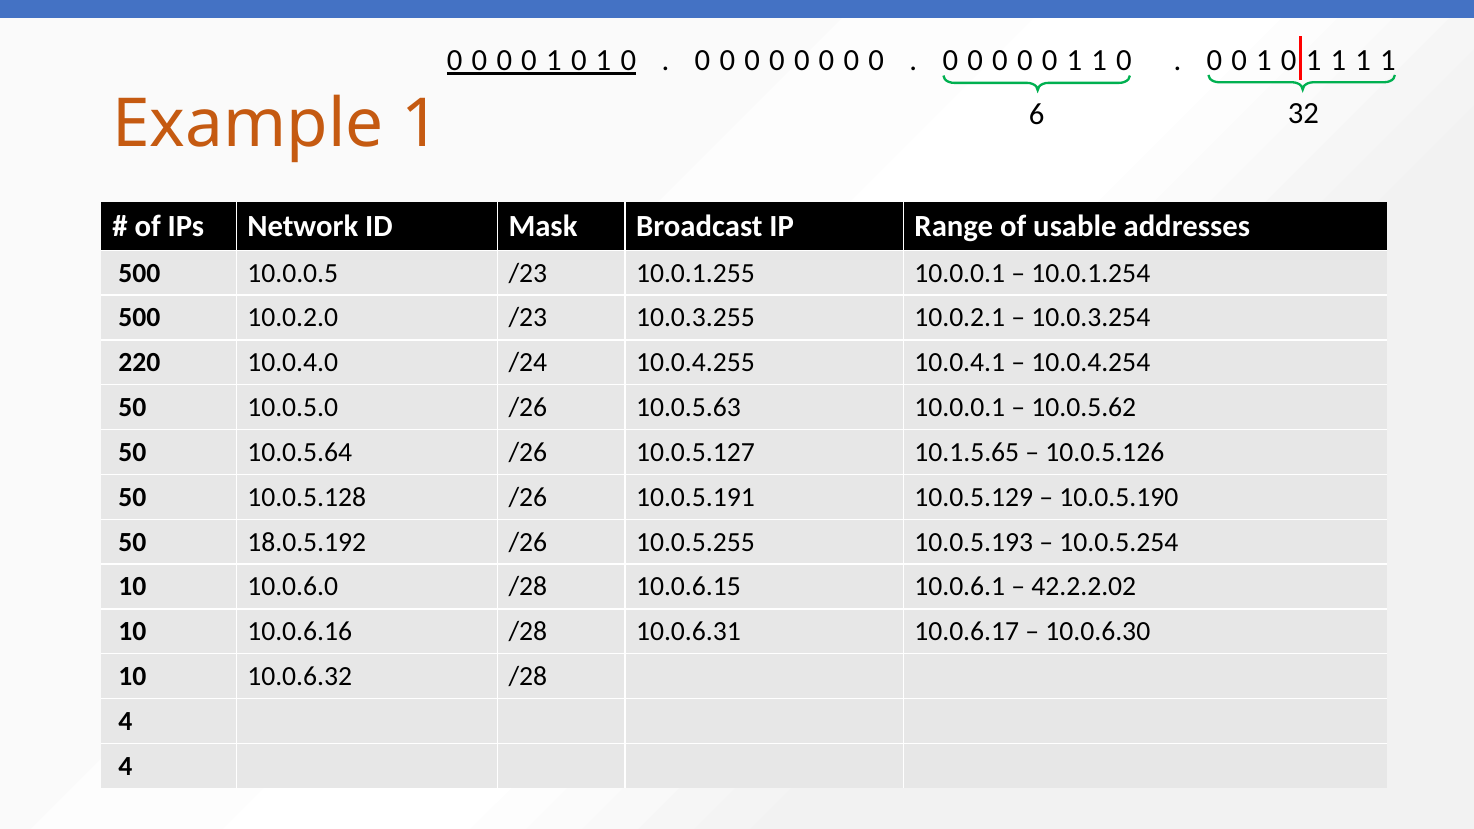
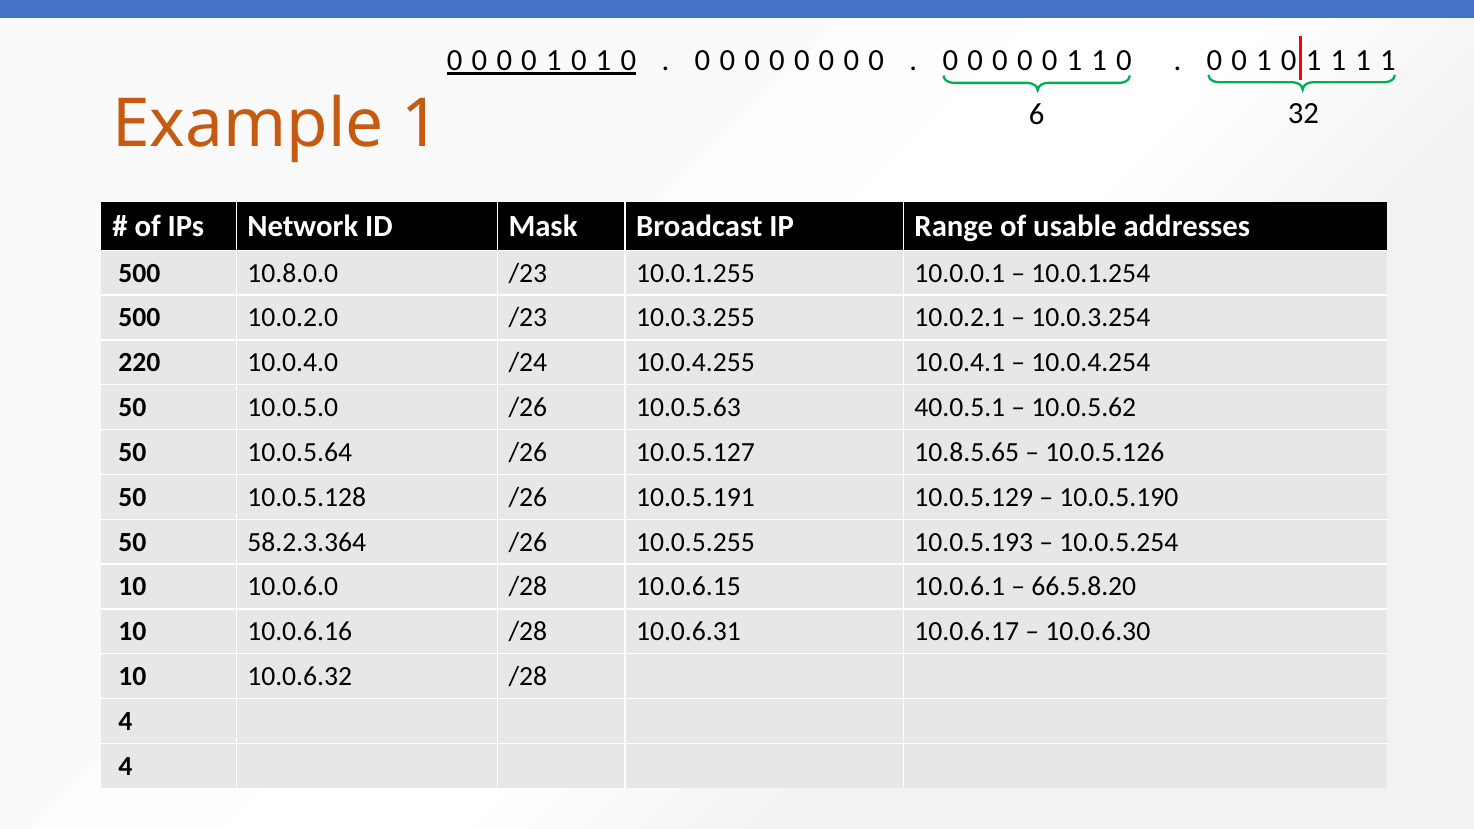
10.0.0.5: 10.0.0.5 -> 10.8.0.0 (293, 273)
10.0.5.63 10.0.0.1: 10.0.0.1 -> 40.0.5.1 (960, 408)
10.1.5.65: 10.1.5.65 -> 10.8.5.65 (967, 452)
18.0.5.192: 18.0.5.192 -> 58.2.3.364 (307, 542)
42.2.2.02: 42.2.2.02 -> 66.5.8.20 (1084, 587)
